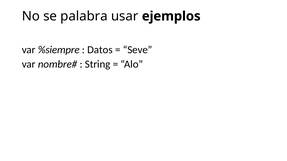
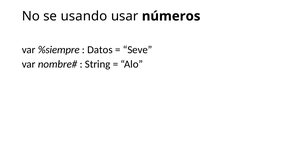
palabra: palabra -> usando (84, 16)
ejemplos: ejemplos -> números (171, 16)
